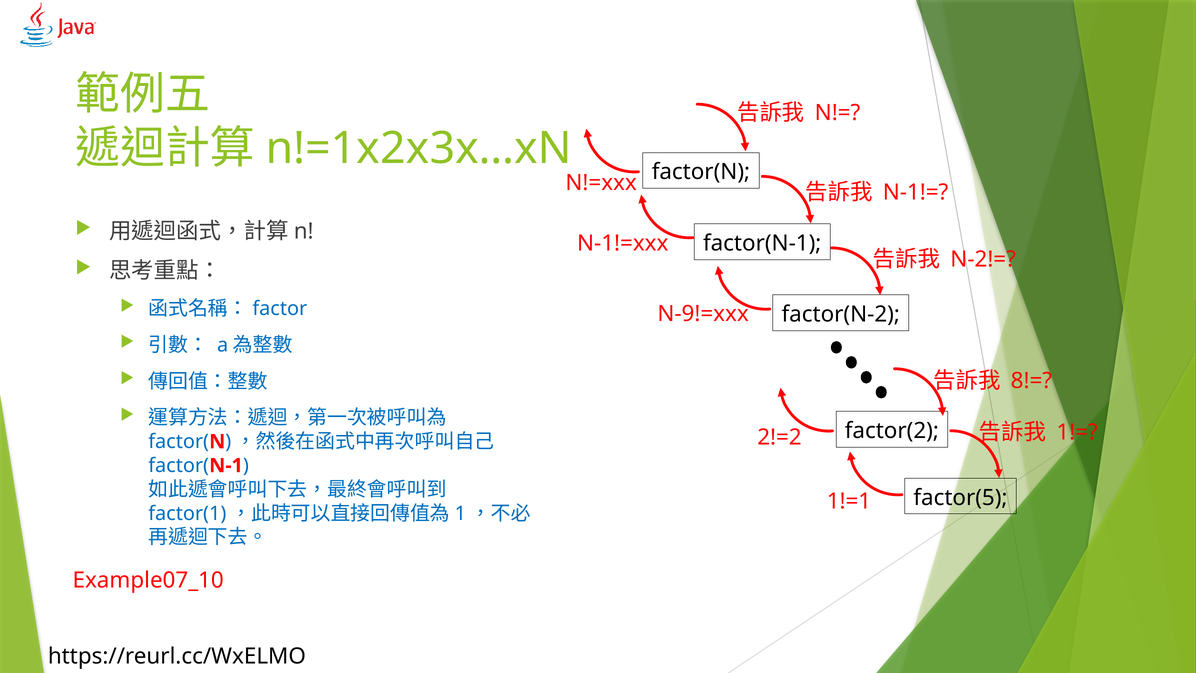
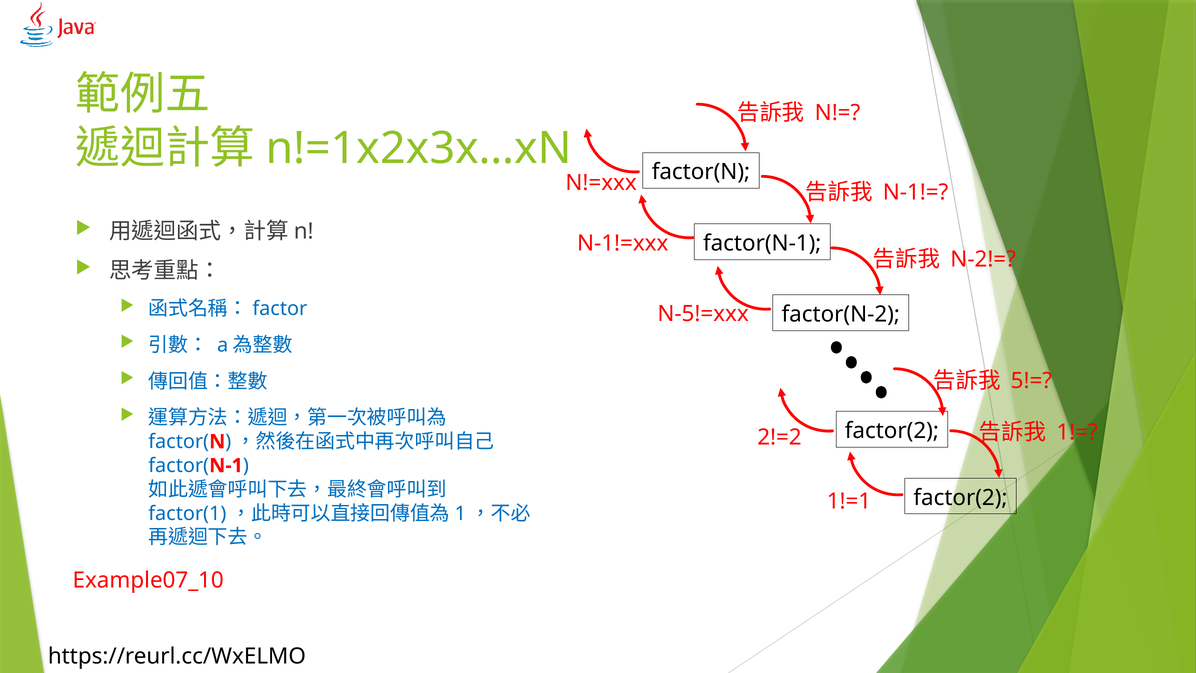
N-9!=xxx: N-9!=xxx -> N-5!=xxx (703, 314)
8!=: 8!= -> 5!= (1031, 381)
factor(5: factor(5 -> factor(2 (960, 497)
